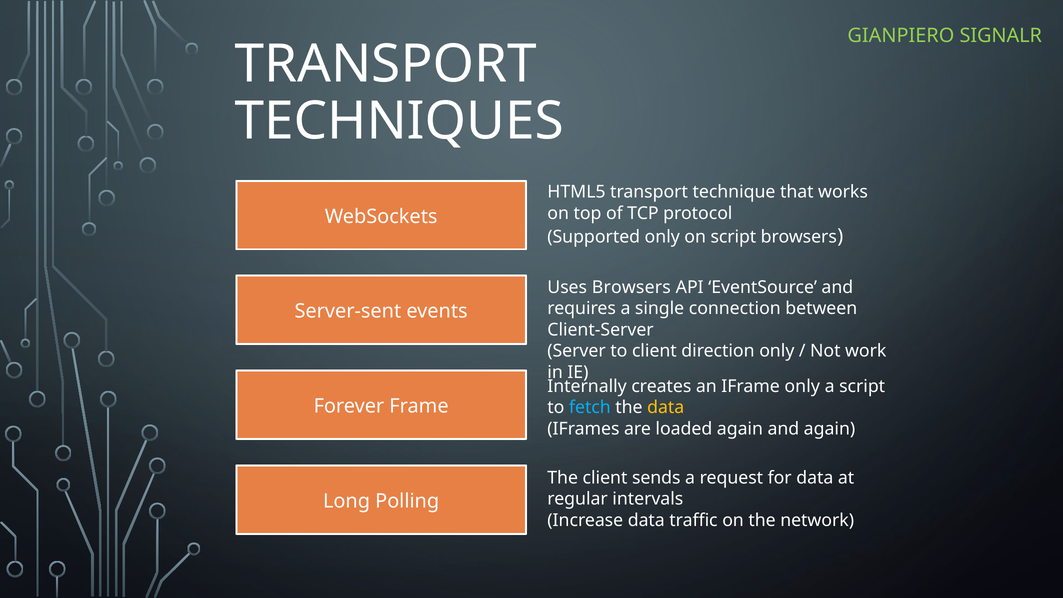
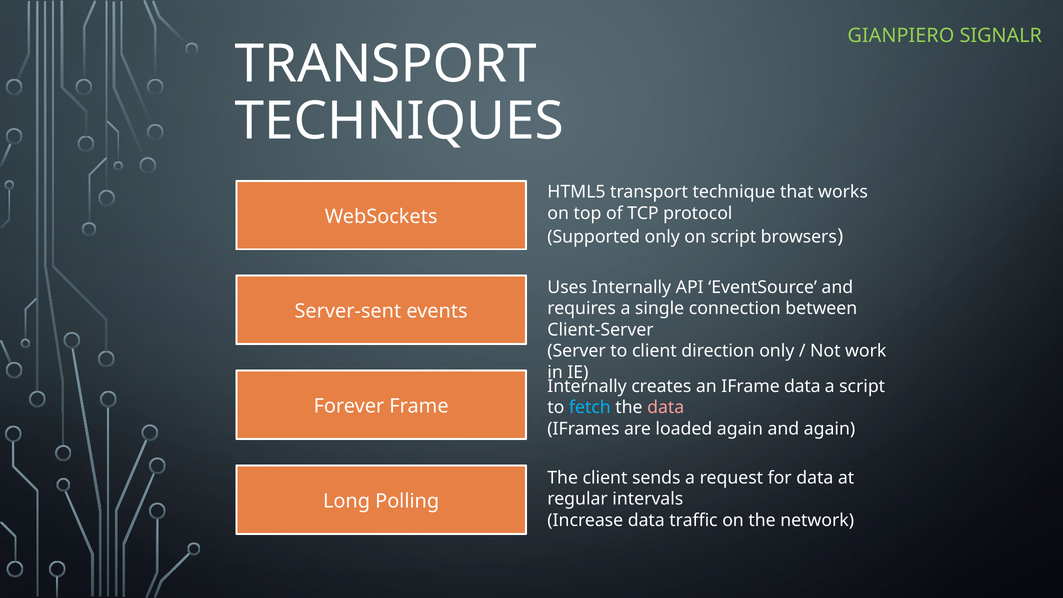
Uses Browsers: Browsers -> Internally (631, 287)
IFrame only: only -> data (802, 386)
data colour: yellow -> pink (666, 407)
